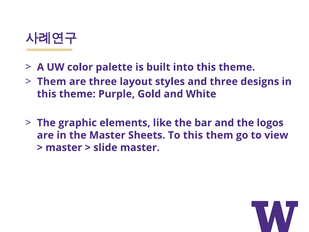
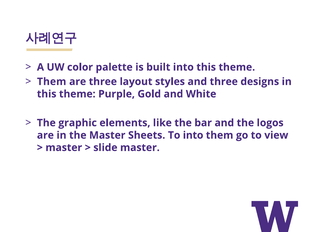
To this: this -> into (193, 135)
